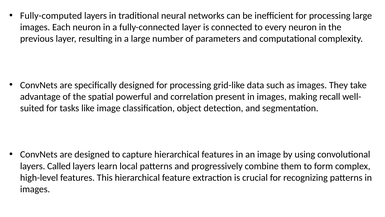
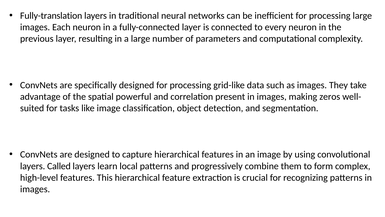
Fully-computed: Fully-computed -> Fully-translation (51, 16)
recall: recall -> zeros (330, 96)
